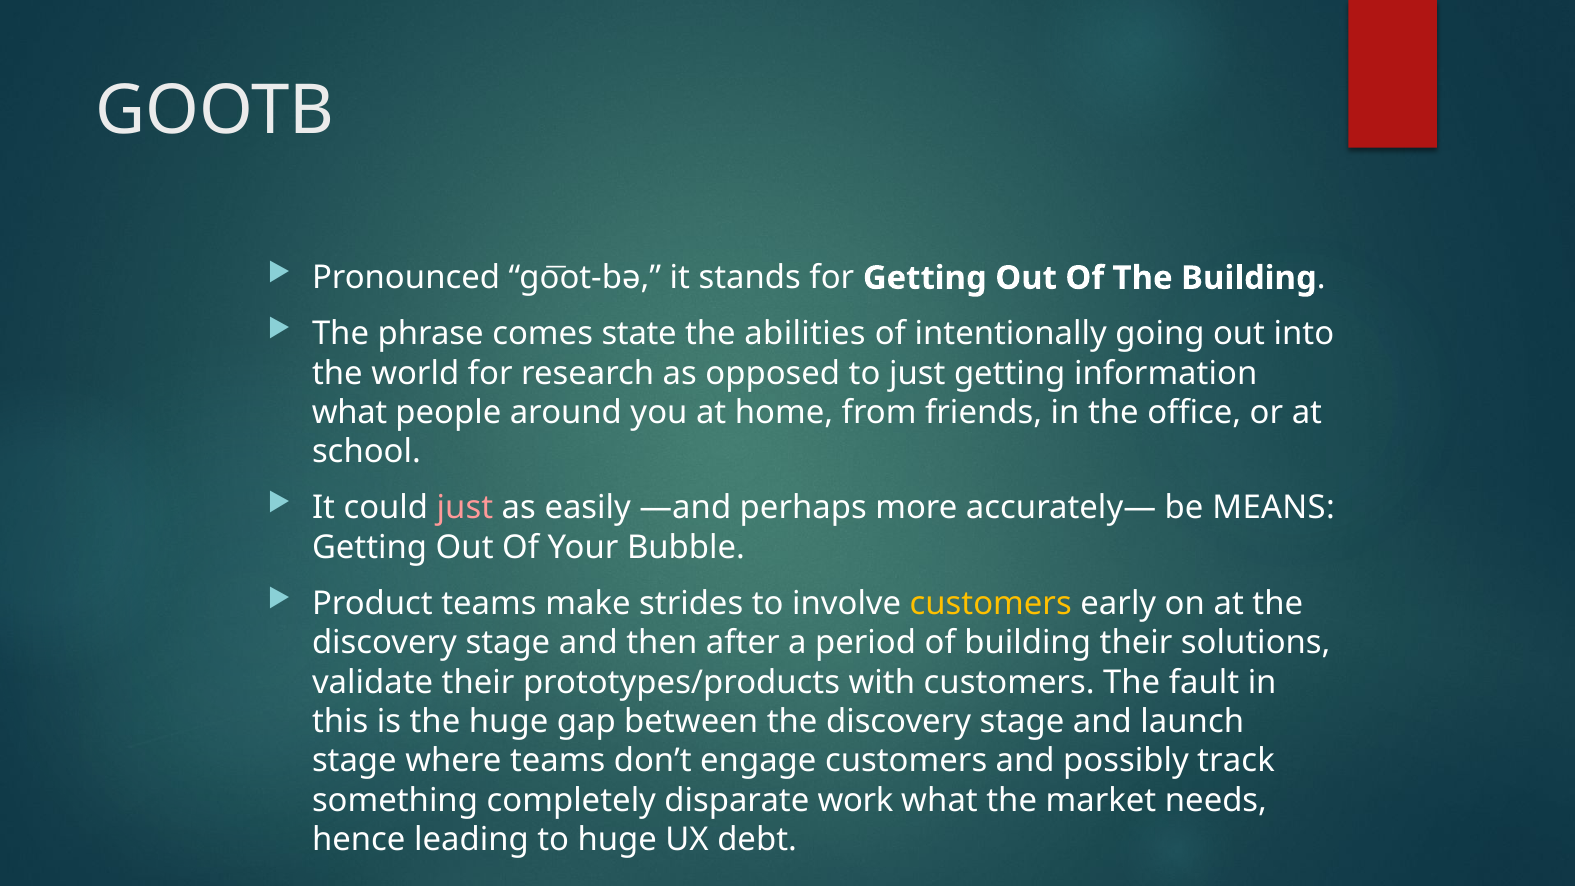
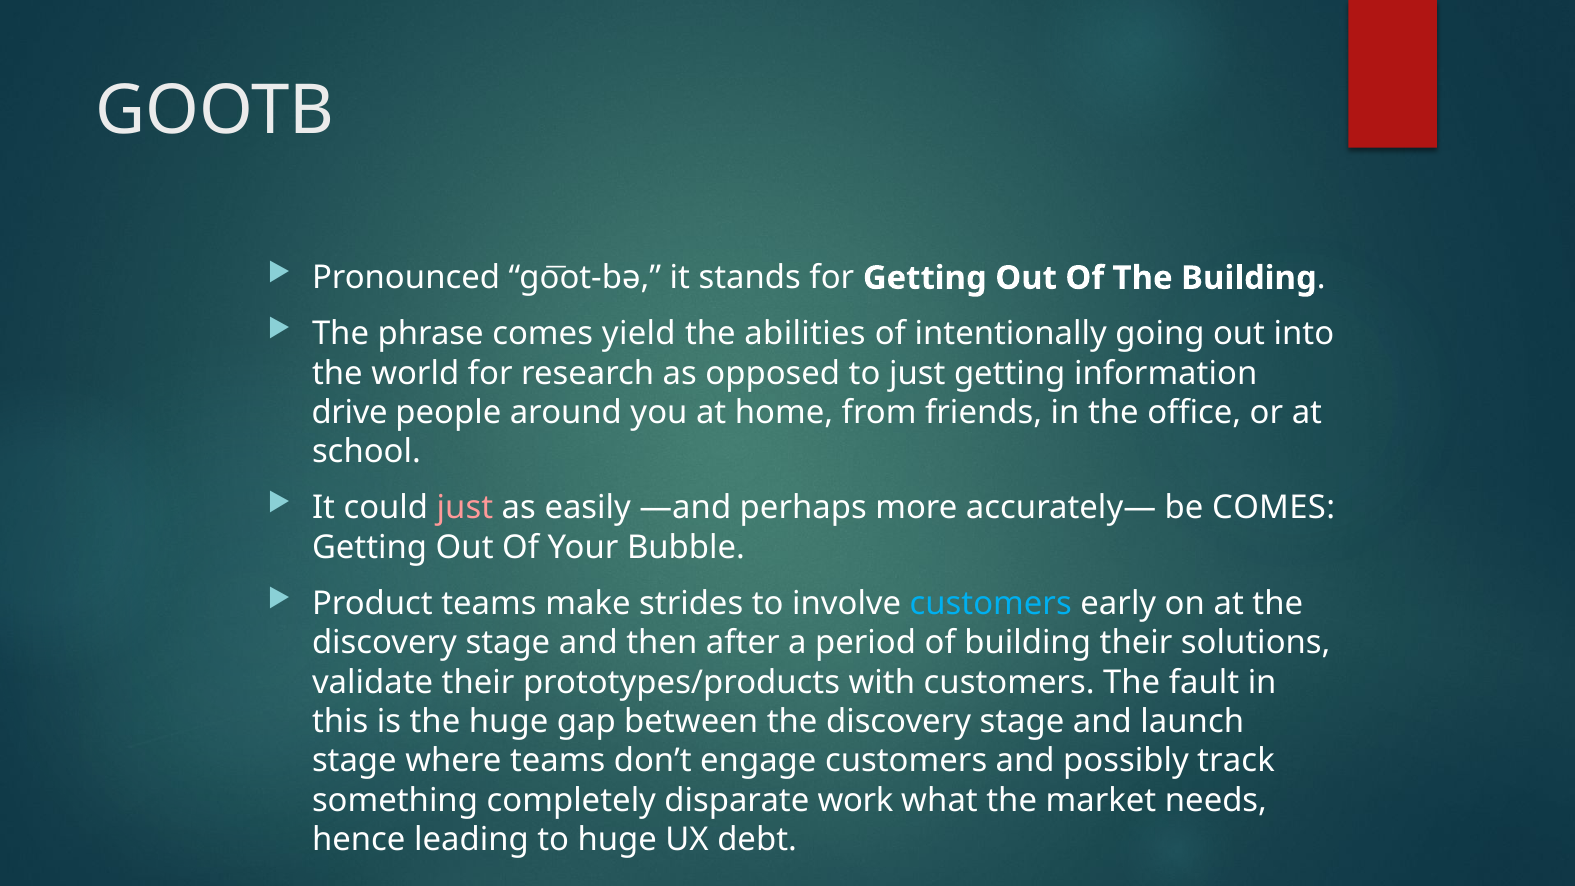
state: state -> yield (639, 334)
what: what -> drive (350, 413)
be MEANS: MEANS -> COMES (1274, 508)
customers colour: yellow -> light blue (991, 603)
